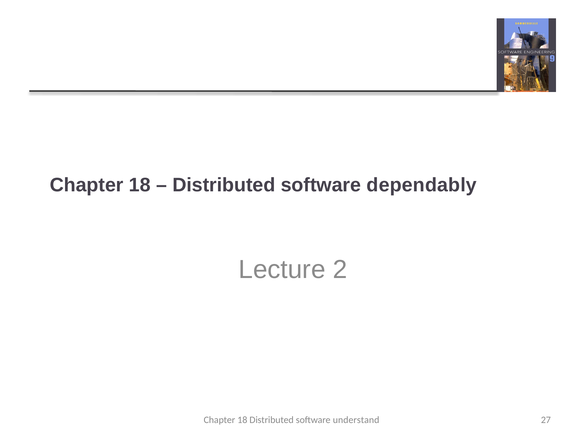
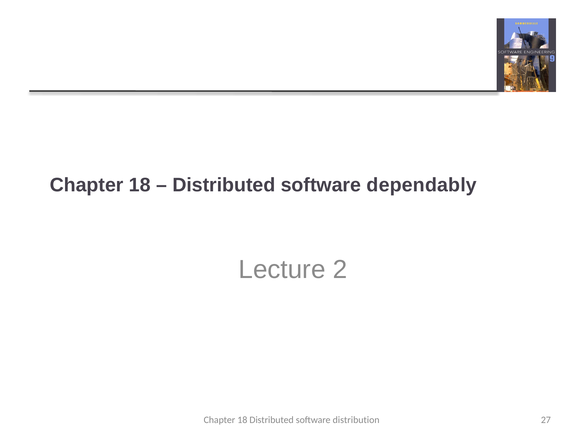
understand: understand -> distribution (356, 420)
